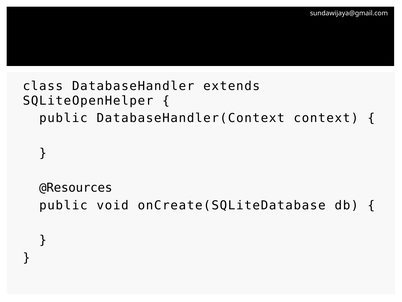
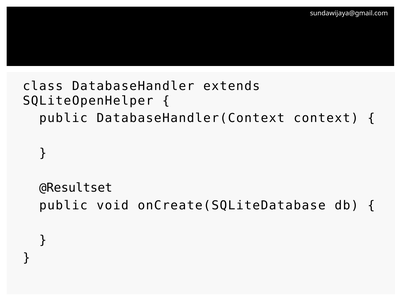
@Resources: @Resources -> @Resultset (76, 188)
